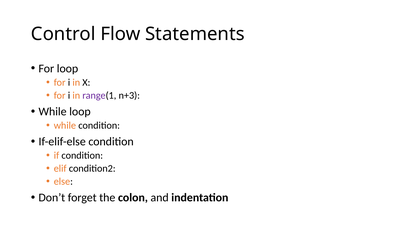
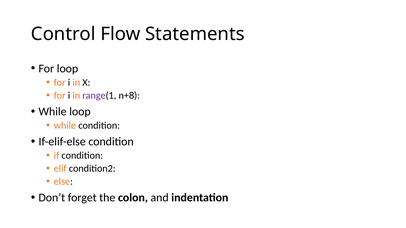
n+3: n+3 -> n+8 (129, 96)
